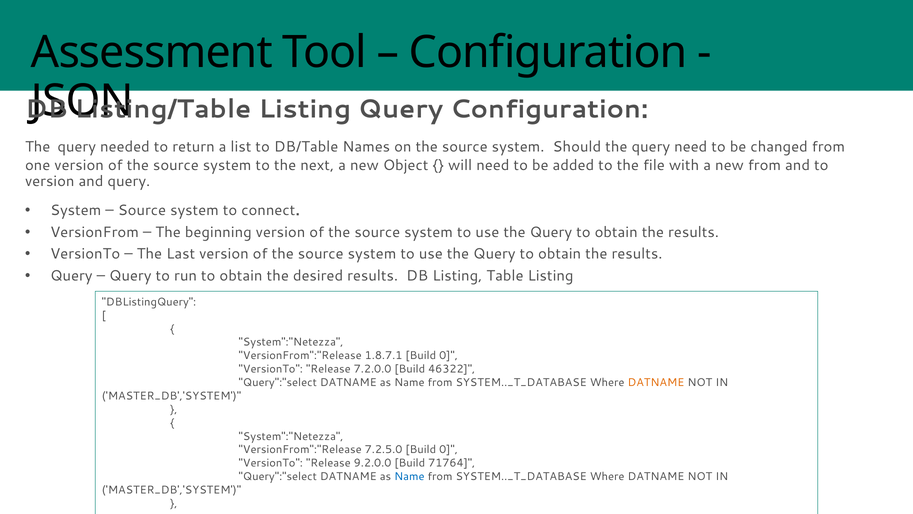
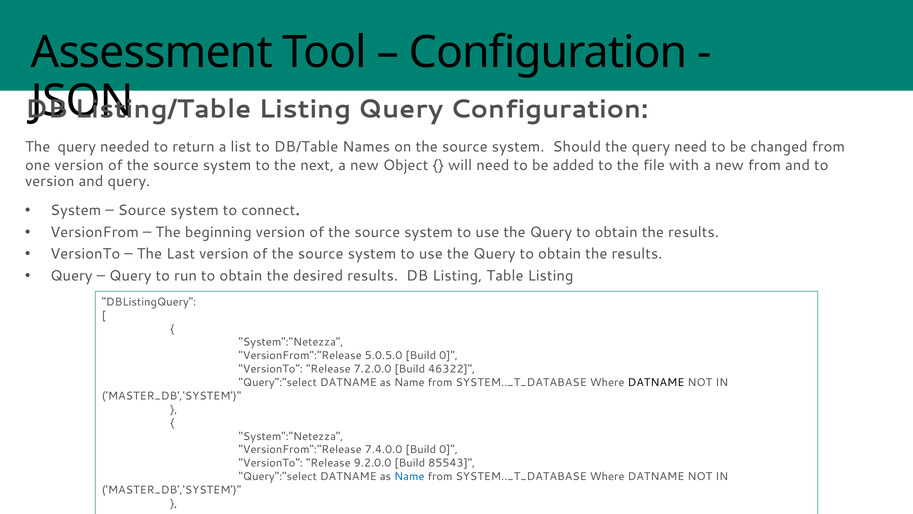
1.8.7.1: 1.8.7.1 -> 5.0.5.0 (384, 355)
DATNAME colour: orange -> black (656, 382)
7.2.5.0: 7.2.5.0 -> 7.4.0.0 (384, 449)
71764: 71764 -> 85543 (452, 463)
